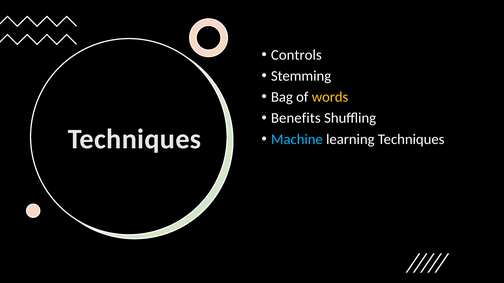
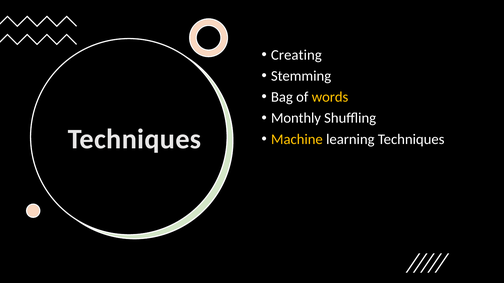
Controls: Controls -> Creating (296, 55)
Benefits: Benefits -> Monthly (296, 118)
Machine colour: light blue -> yellow (297, 139)
